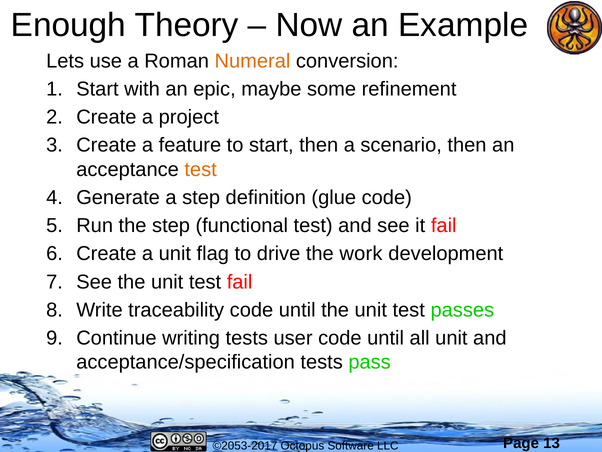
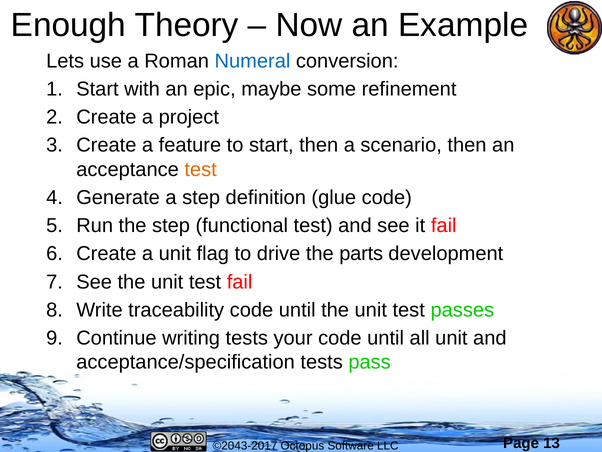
Numeral colour: orange -> blue (252, 61)
work: work -> parts (361, 254)
user: user -> your (293, 338)
©2053-2017: ©2053-2017 -> ©2043-2017 (245, 445)
